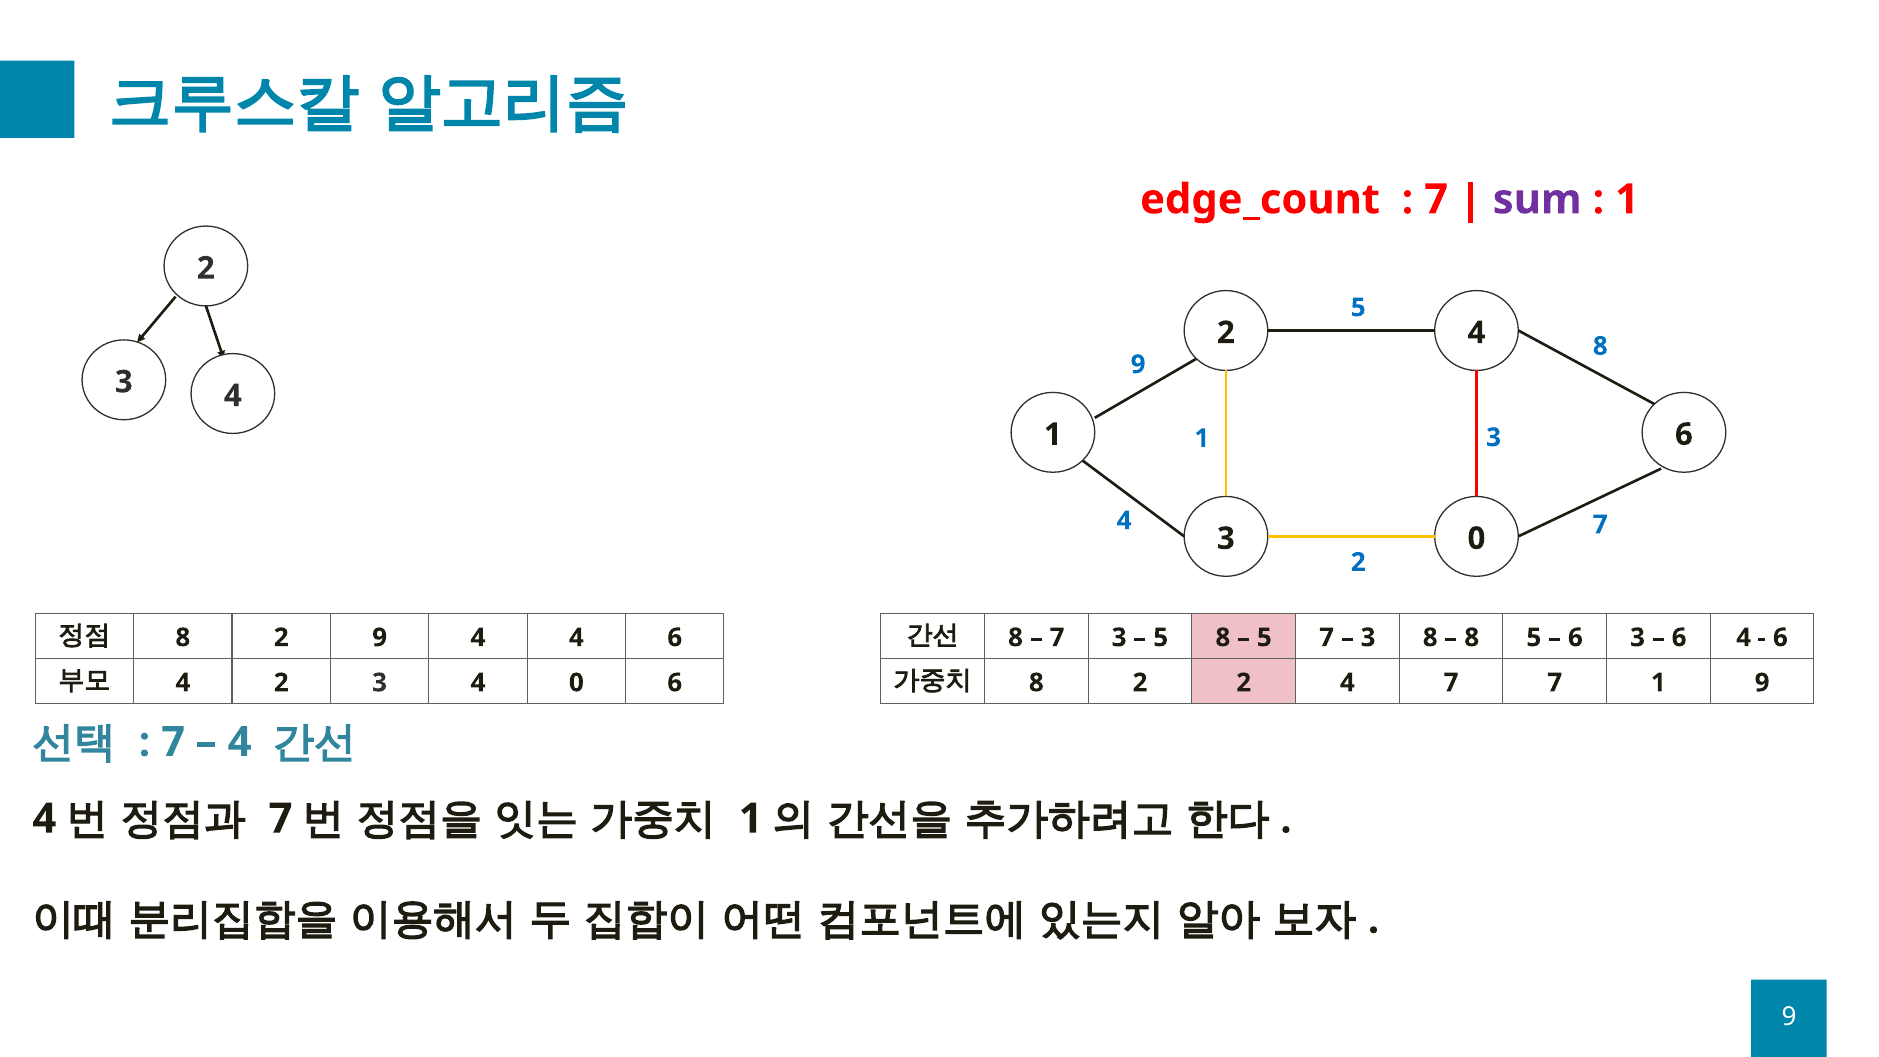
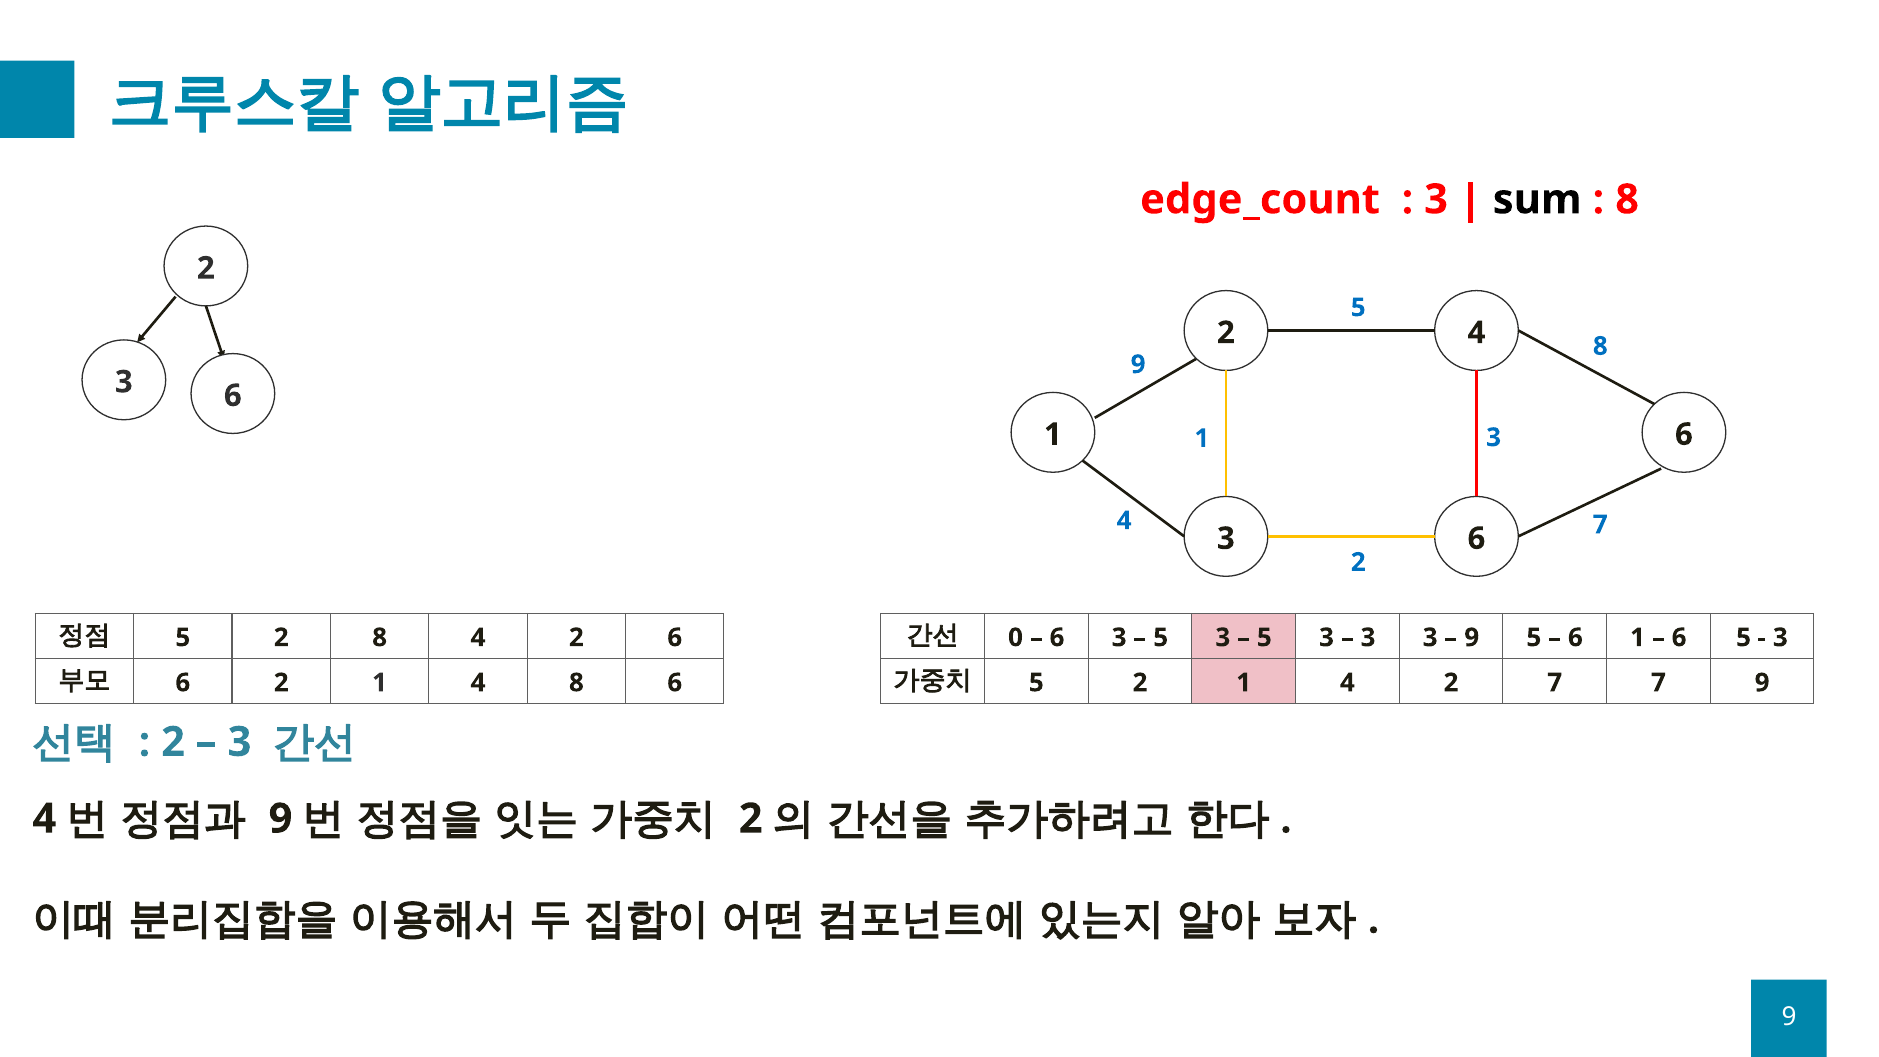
7: 7 -> 3 (1436, 199)
sum colour: purple -> black (1537, 199)
1: 1 -> 8 (1627, 199)
4: 4 -> 6 (233, 396)
0: 0 -> 6 (1476, 538)
8: 8 -> 5 (183, 637)
2 9: 9 -> 8 (380, 637)
4: 4 -> 2 (576, 637)
8: 8 -> 0 (1016, 637)
7: 7 -> 6 (1057, 637)
8: 8 -> 3 (1223, 637)
7: 7 -> 3 (1327, 637)
3 8: 8 -> 3 (1430, 637)
8: 8 -> 9 (1472, 637)
6 3: 3 -> 1 (1638, 637)
6 4: 4 -> 5 (1744, 637)
6: 6 -> 3 (1780, 637)
4: 4 -> 6 (183, 683)
3: 3 -> 1 (380, 683)
4 0: 0 -> 8 (576, 683)
8: 8 -> 5 (1036, 683)
2: 2 -> 1 (1244, 683)
7: 7 -> 2 (1451, 683)
7 1: 1 -> 7 (1658, 683)
7: 7 -> 2 (173, 742)
4: 4 -> 3 (240, 742)
7: 7 -> 9 (281, 819)
1: 1 -> 2 (751, 819)
